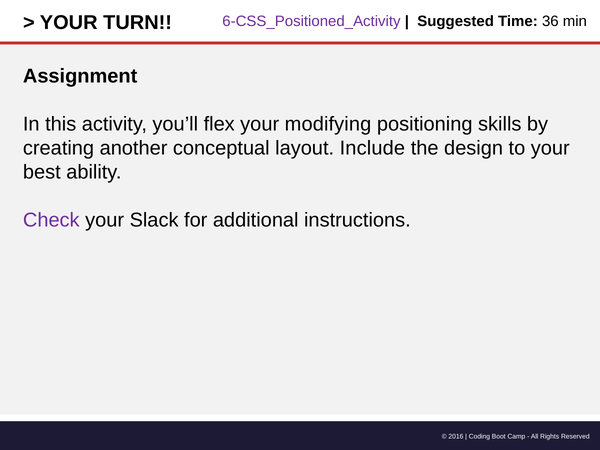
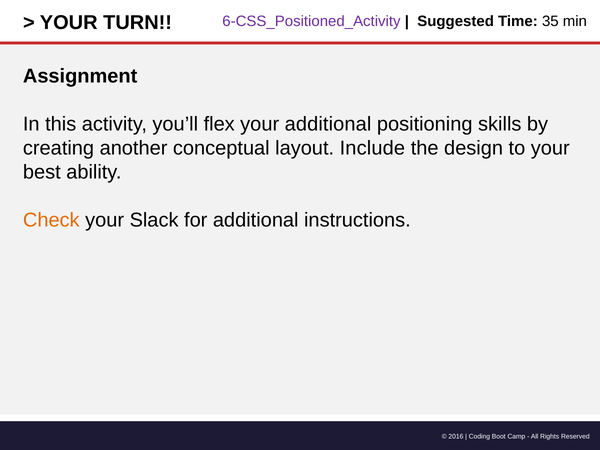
36: 36 -> 35 (550, 21)
your modifying: modifying -> additional (328, 124)
Check colour: purple -> orange (51, 220)
